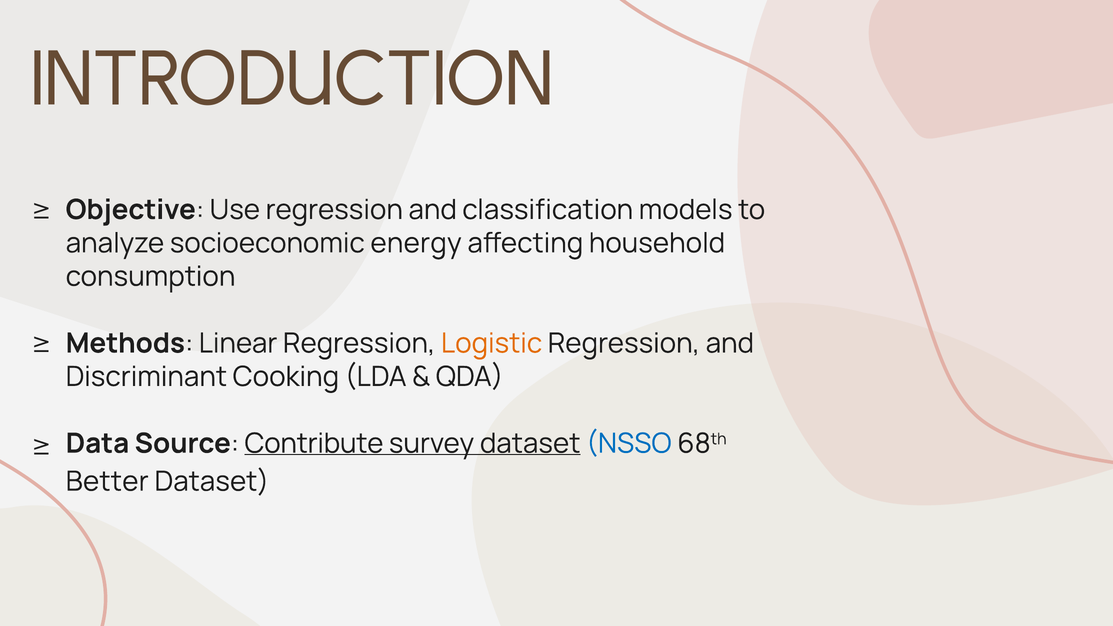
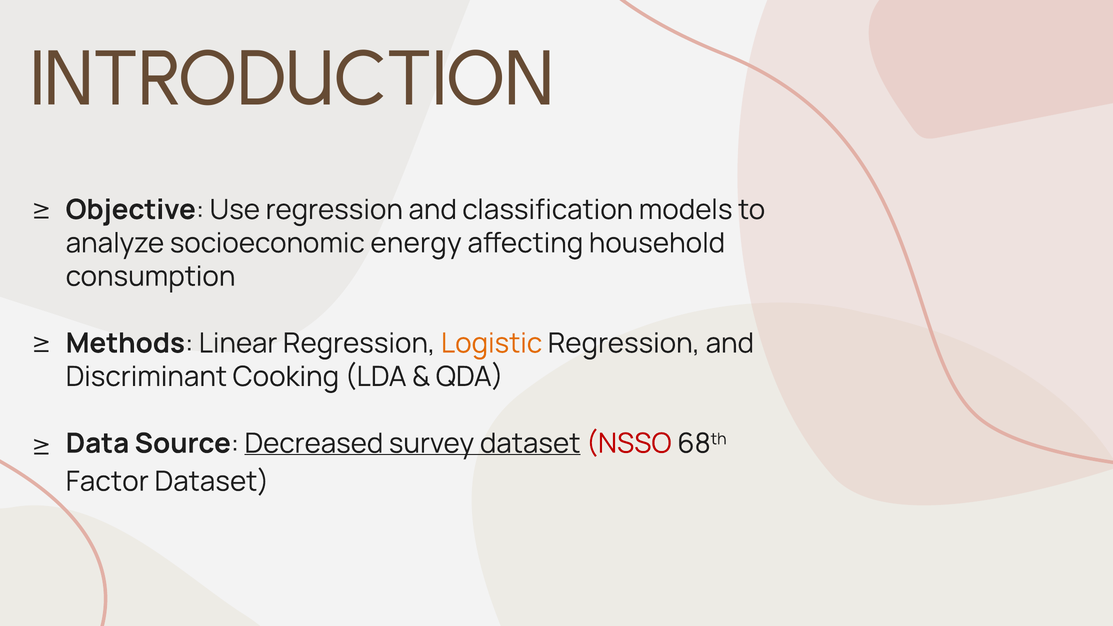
Contribute: Contribute -> Decreased (314, 444)
NSSO colour: blue -> red (629, 444)
Better: Better -> Factor (107, 482)
